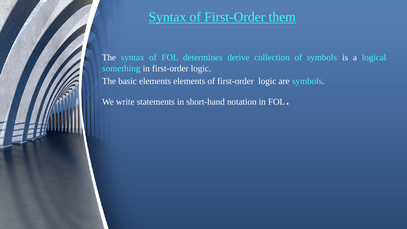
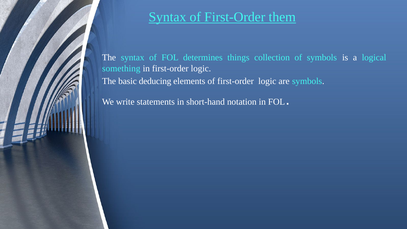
derive: derive -> things (238, 58)
basic elements: elements -> deducing (155, 81)
